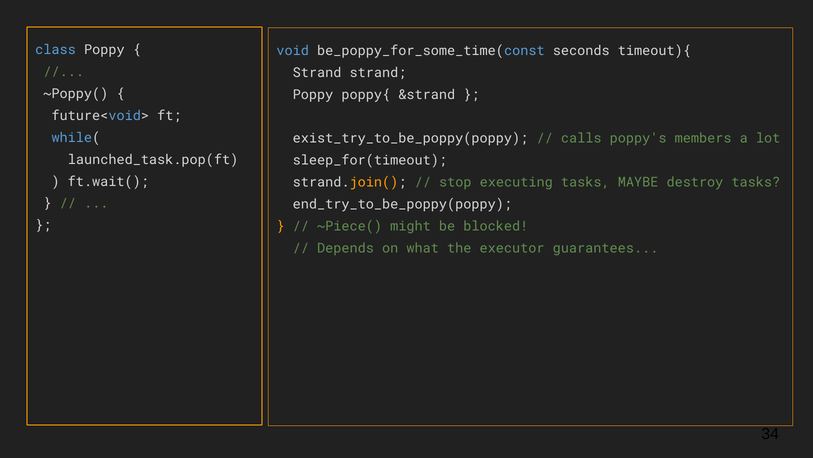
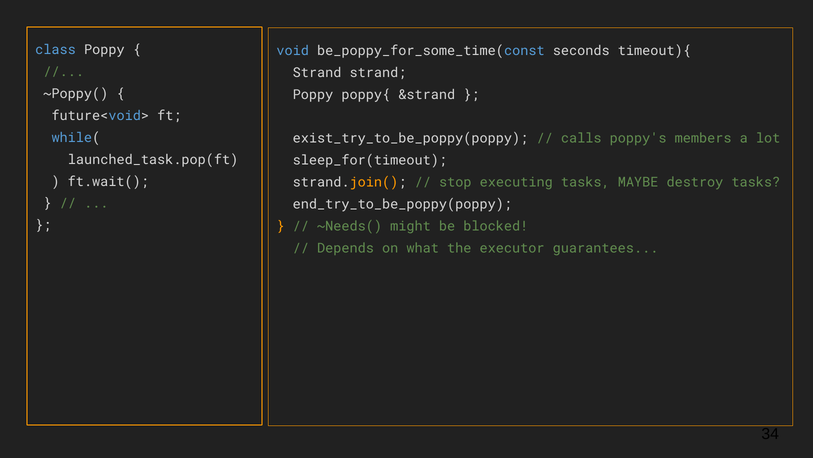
~Piece(: ~Piece( -> ~Needs( (350, 226)
